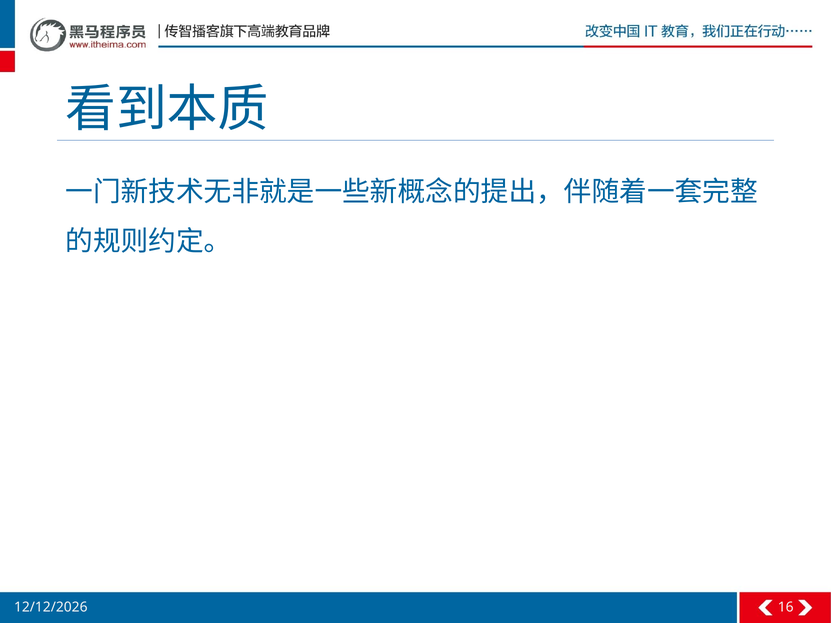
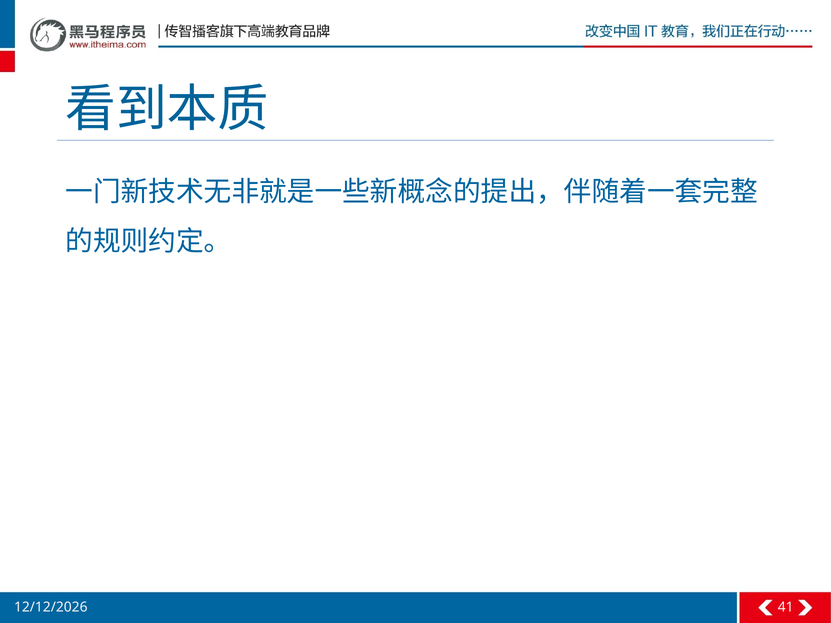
16: 16 -> 41 (786, 608)
